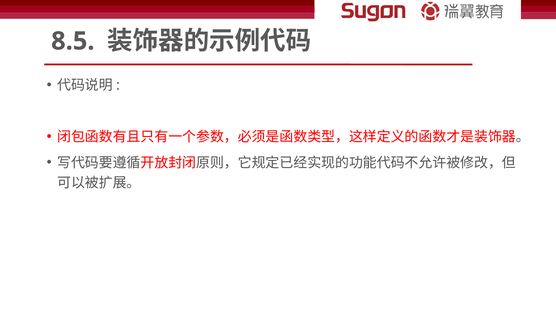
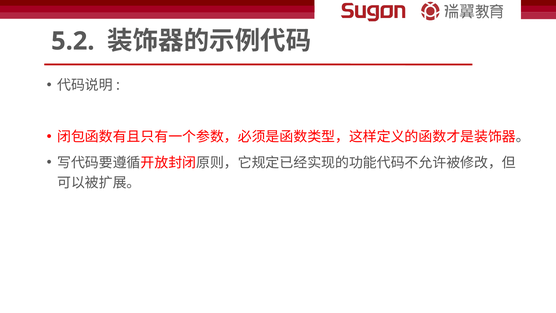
8.5: 8.5 -> 5.2 (73, 41)
